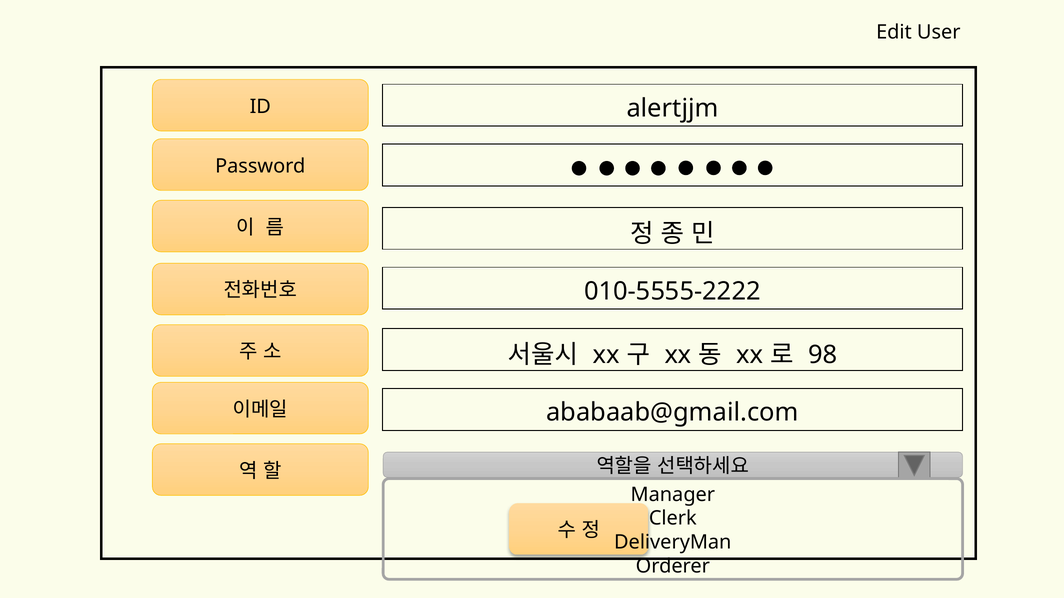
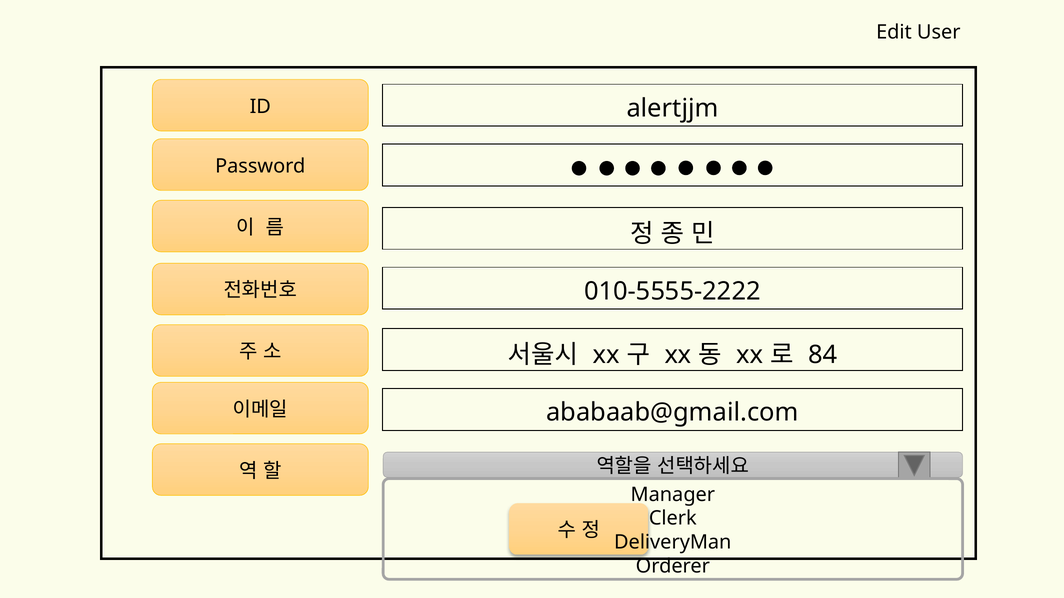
98: 98 -> 84 (823, 355)
